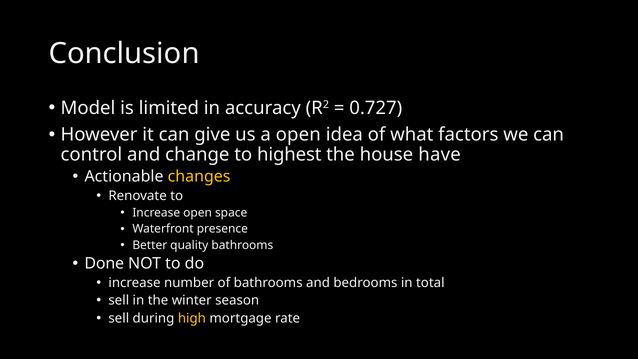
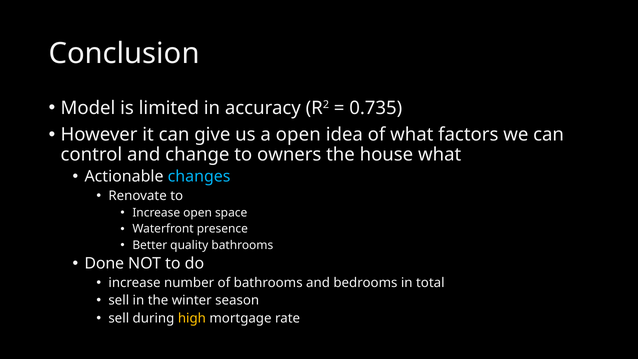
0.727: 0.727 -> 0.735 (376, 108)
highest: highest -> owners (289, 155)
house have: have -> what (440, 155)
changes colour: yellow -> light blue (199, 177)
